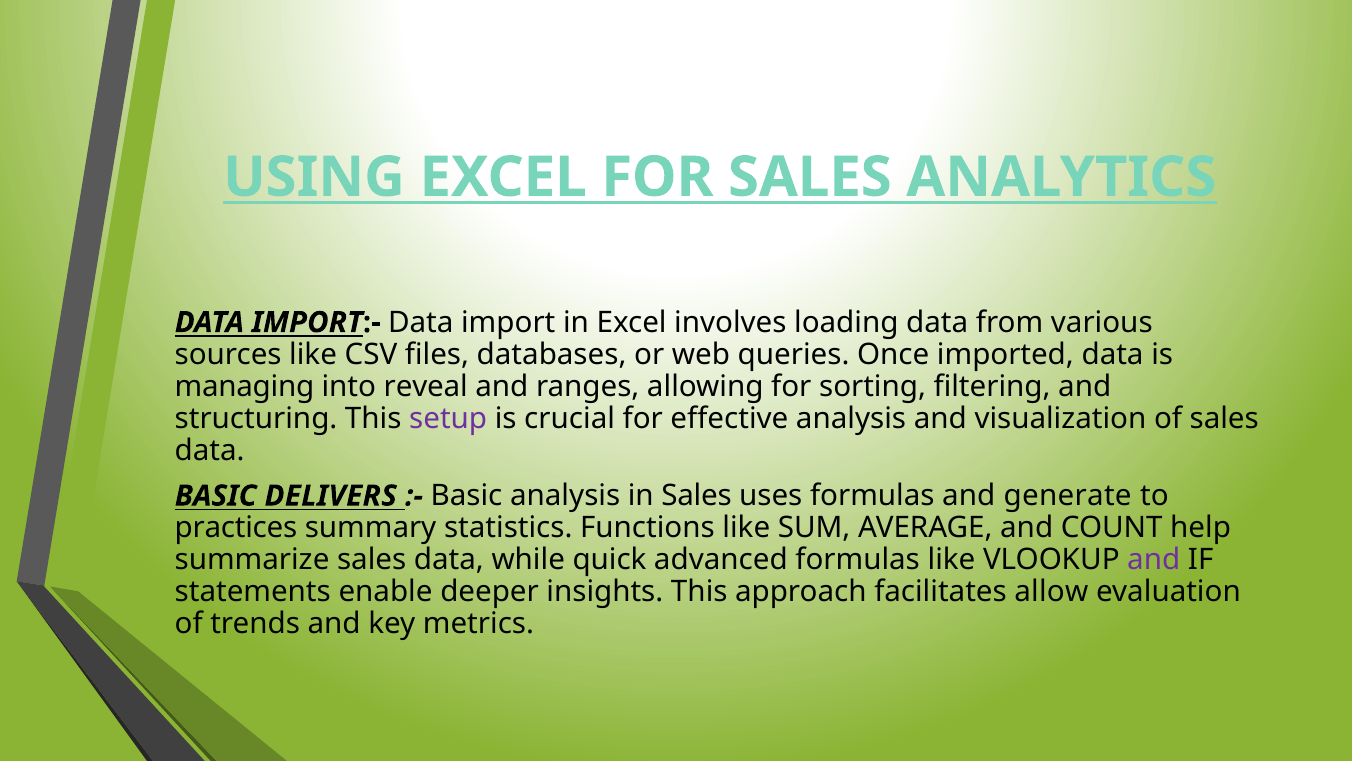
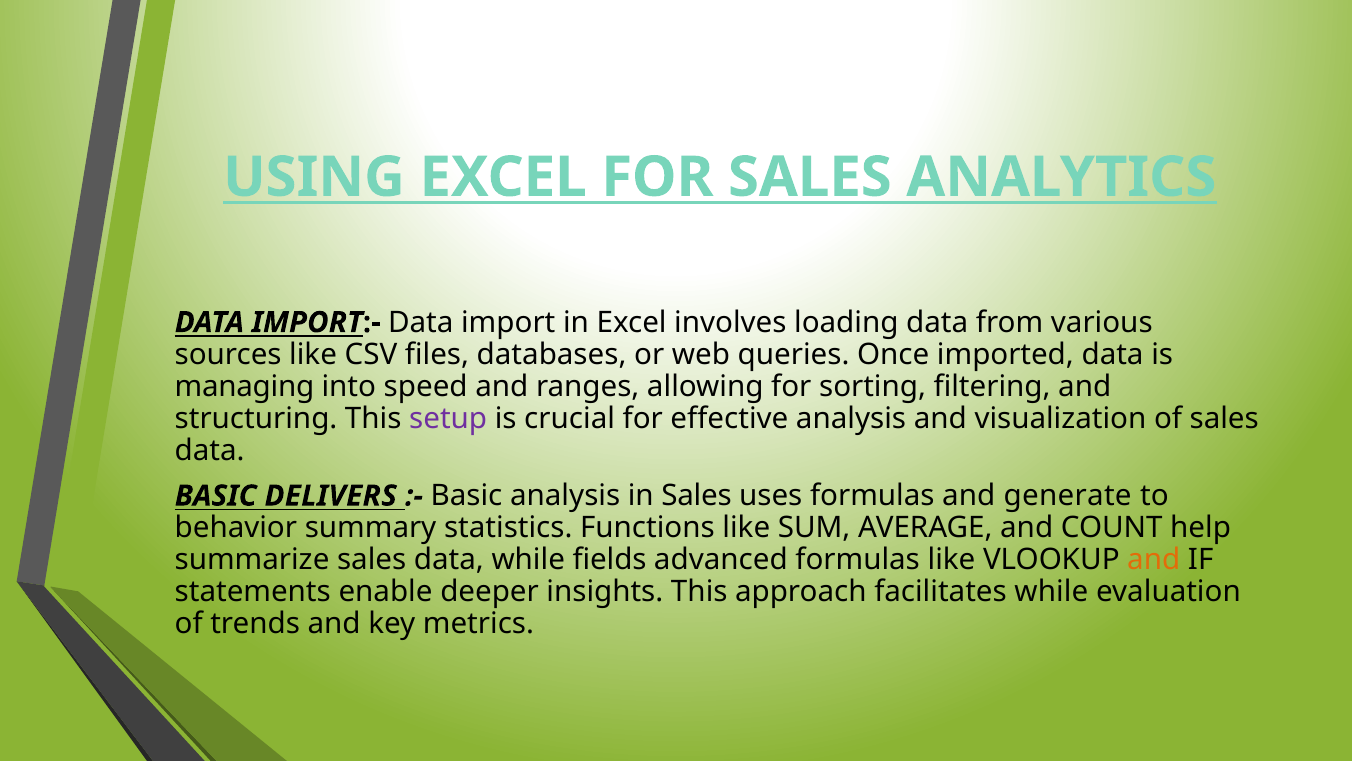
reveal: reveal -> speed (426, 386)
practices: practices -> behavior (236, 527)
quick: quick -> fields (610, 559)
and colour: purple -> orange (1154, 559)
facilitates allow: allow -> while (1051, 591)
